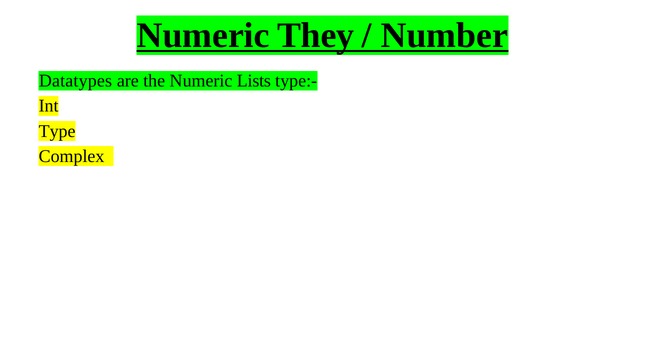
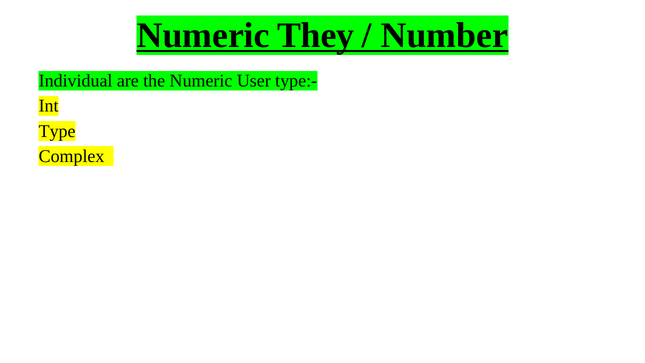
Datatypes: Datatypes -> Individual (76, 81)
Lists: Lists -> User (254, 81)
